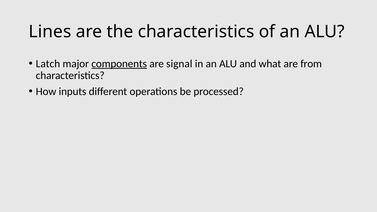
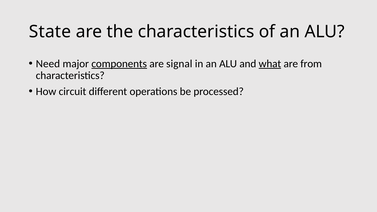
Lines: Lines -> State (50, 32)
Latch: Latch -> Need (48, 64)
what underline: none -> present (270, 64)
inputs: inputs -> circuit (73, 91)
